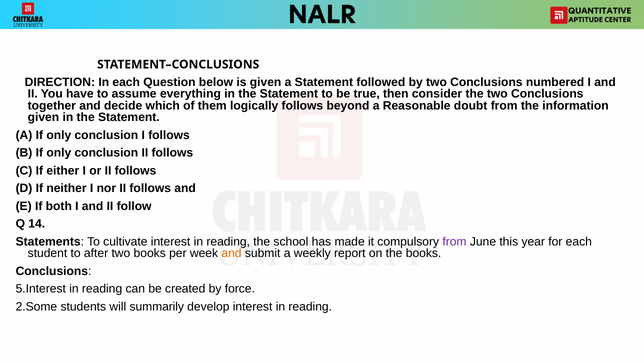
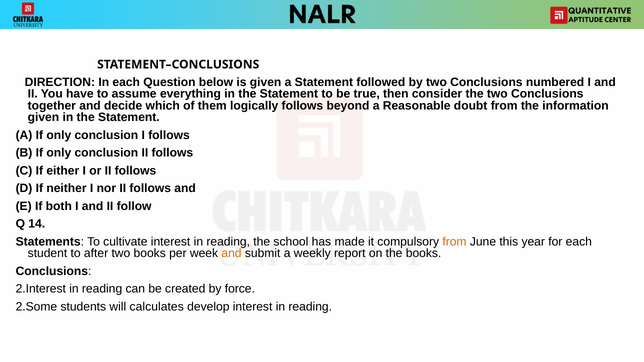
from colour: purple -> orange (454, 242)
5.Interest: 5.Interest -> 2.Interest (41, 289)
summarily: summarily -> calculates (157, 307)
